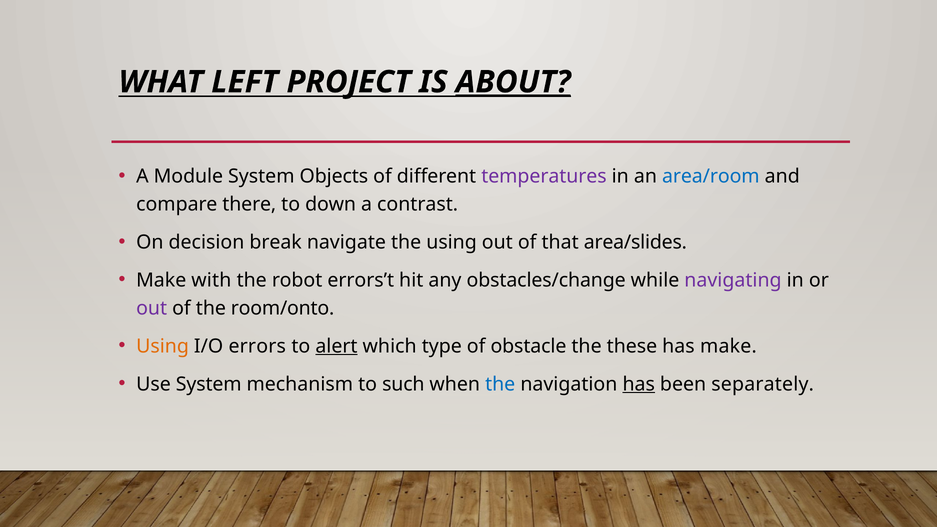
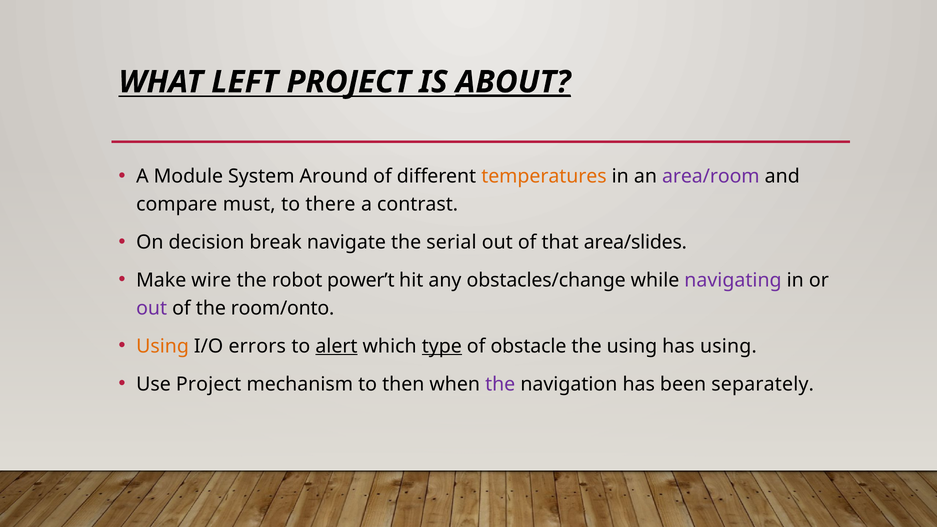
Objects: Objects -> Around (334, 176)
temperatures colour: purple -> orange (544, 176)
area/room colour: blue -> purple (711, 176)
there: there -> must (249, 204)
down: down -> there (330, 204)
the using: using -> serial (451, 242)
with: with -> wire (211, 280)
errors’t: errors’t -> power’t (361, 280)
type underline: none -> present (442, 346)
the these: these -> using (632, 346)
has make: make -> using (728, 346)
Use System: System -> Project (209, 384)
such: such -> then (403, 384)
the colour: blue -> purple (500, 384)
has underline: present -> none (639, 384)
